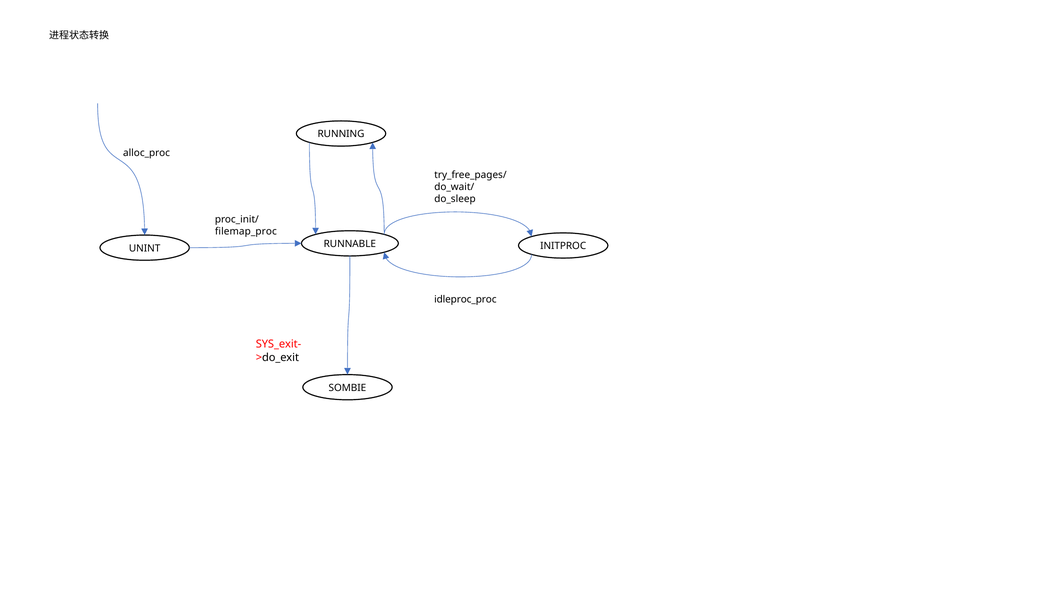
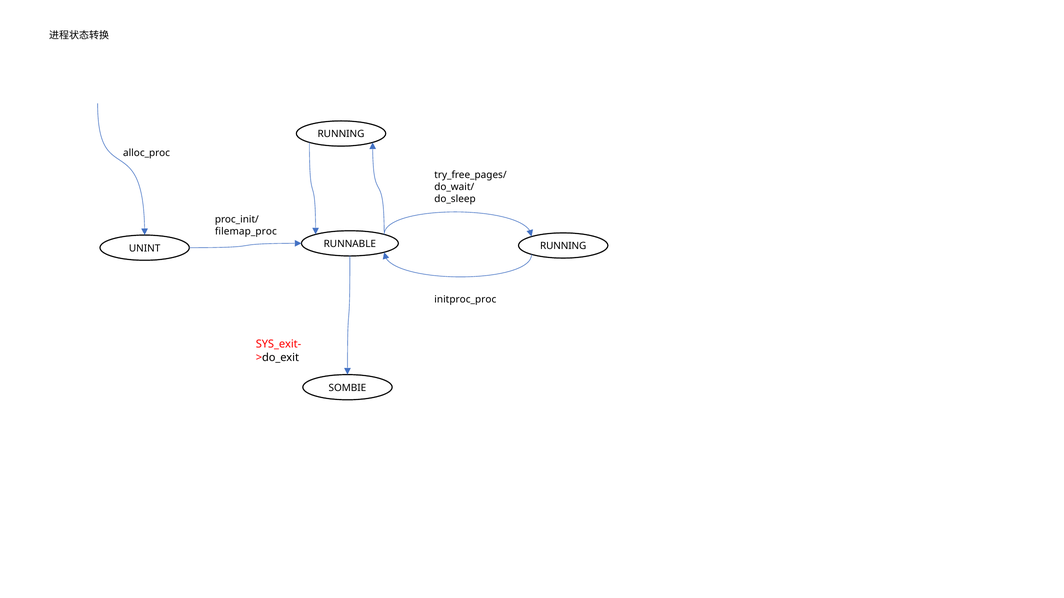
UNINT INITPROC: INITPROC -> RUNNING (563, 246)
idleproc_proc: idleproc_proc -> initproc_proc (465, 300)
